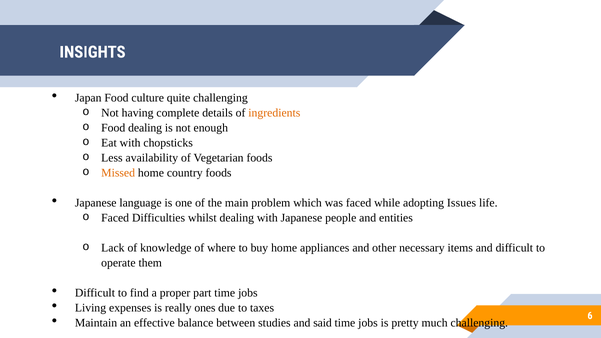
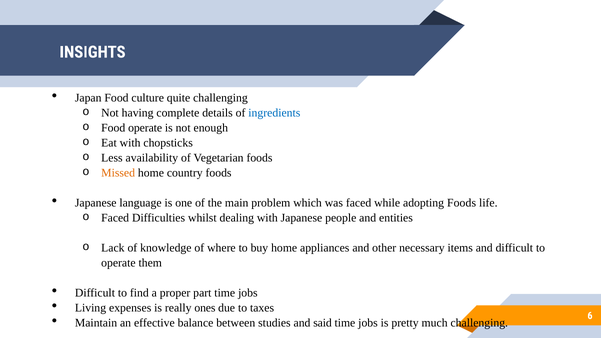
ingredients colour: orange -> blue (274, 113)
Food dealing: dealing -> operate (145, 128)
adopting Issues: Issues -> Foods (462, 203)
